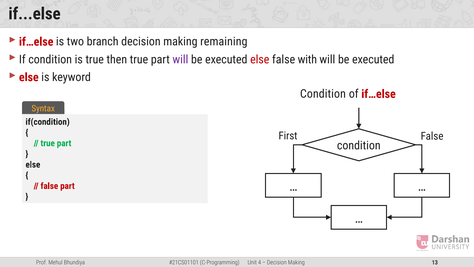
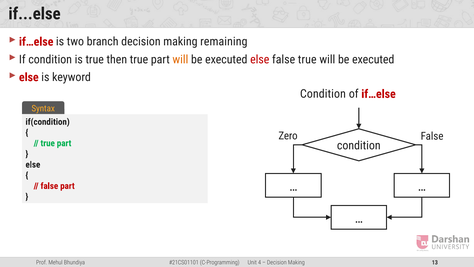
will colour: purple -> orange (180, 59)
false with: with -> true (307, 59)
First: First -> Zero (288, 136)
